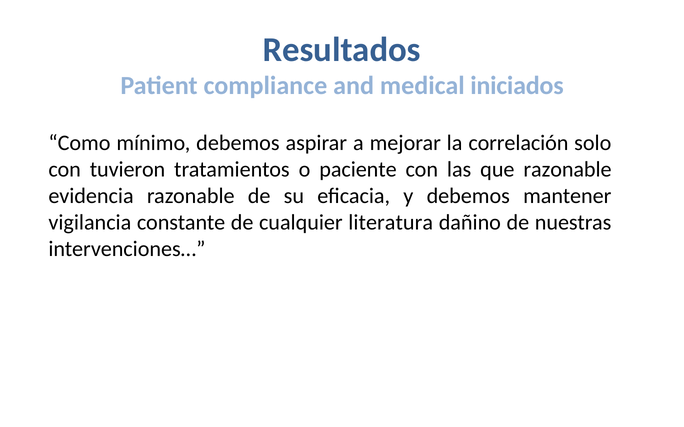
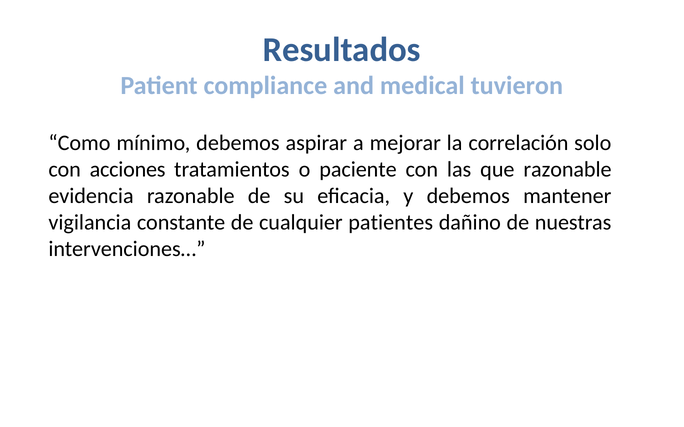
iniciados: iniciados -> tuvieron (517, 86)
tuvieron: tuvieron -> acciones (128, 169)
literatura: literatura -> patientes (391, 223)
